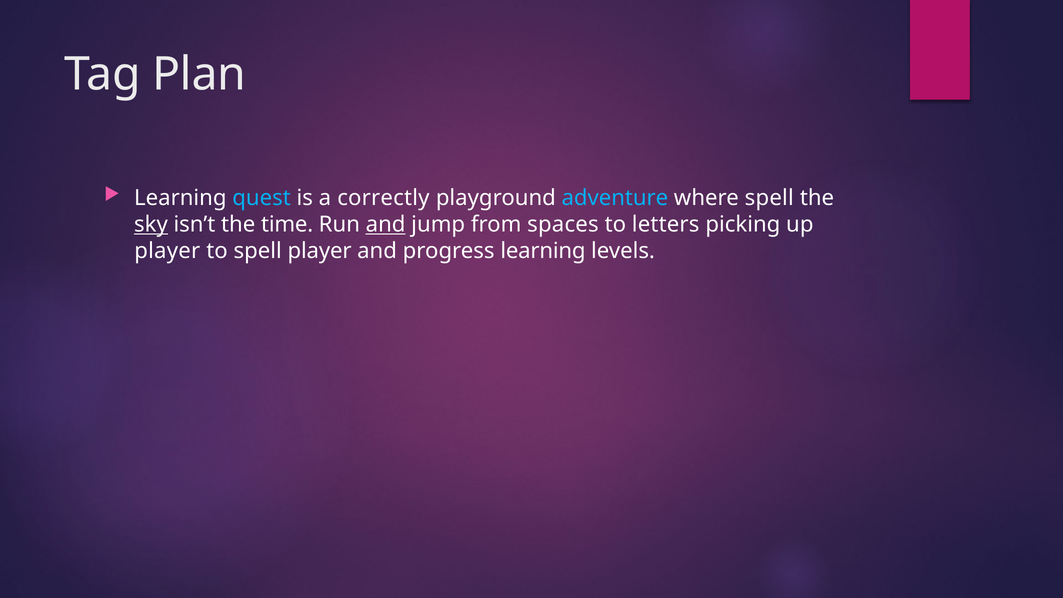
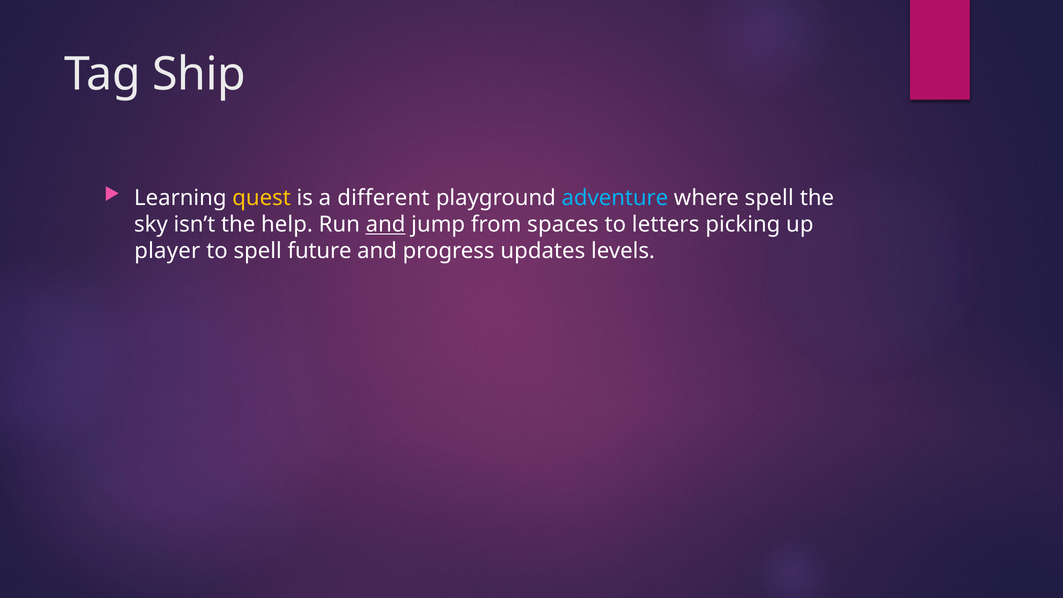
Plan: Plan -> Ship (199, 75)
quest colour: light blue -> yellow (262, 198)
correctly: correctly -> different (383, 198)
sky underline: present -> none (151, 224)
time: time -> help (287, 224)
spell player: player -> future (320, 251)
progress learning: learning -> updates (543, 251)
